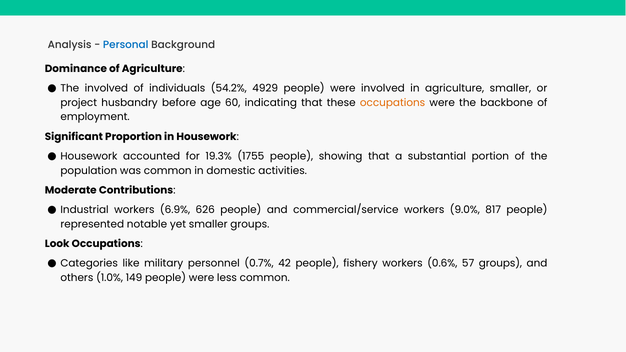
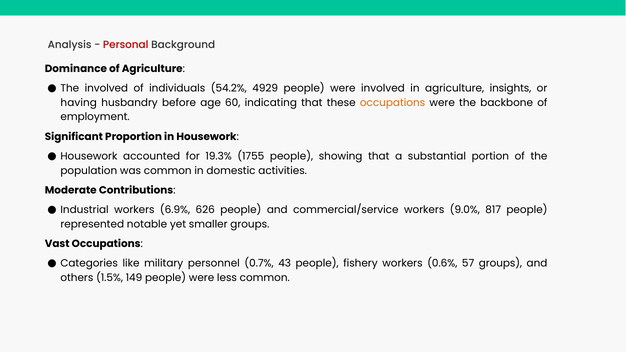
Personal colour: blue -> red (126, 45)
agriculture smaller: smaller -> insights (510, 88)
project: project -> having (79, 103)
Look: Look -> Vast (57, 244)
42: 42 -> 43 (285, 264)
1.0%: 1.0% -> 1.5% (110, 278)
